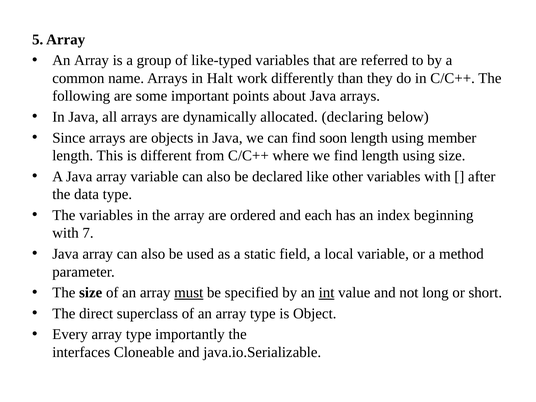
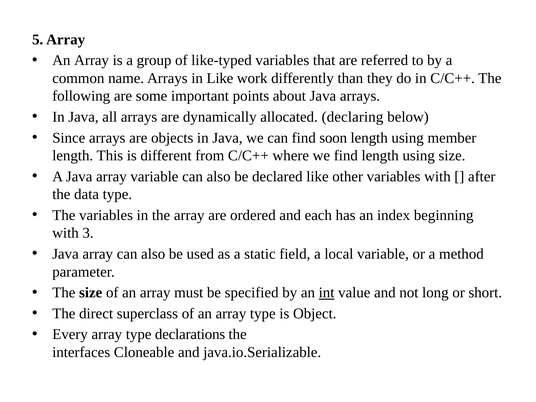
in Halt: Halt -> Like (220, 78)
7: 7 -> 3 (88, 233)
must underline: present -> none (189, 293)
importantly: importantly -> declarations (190, 334)
